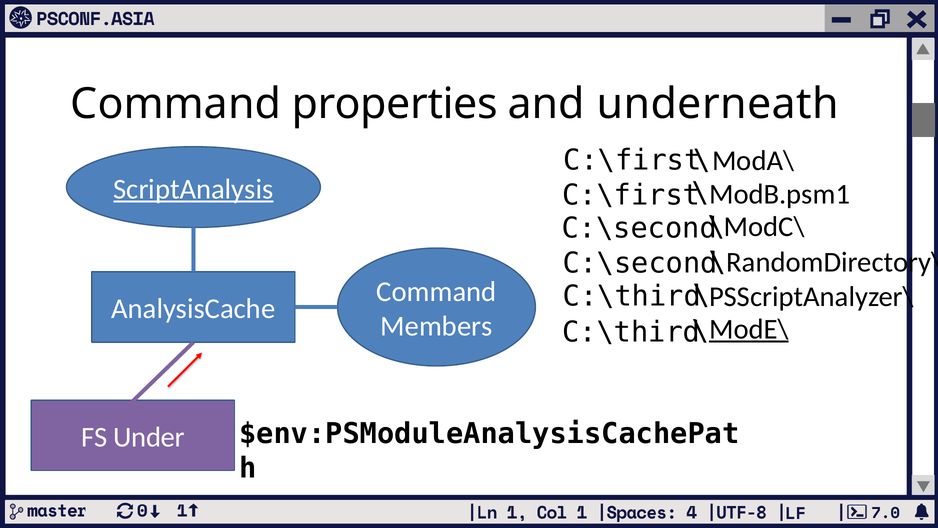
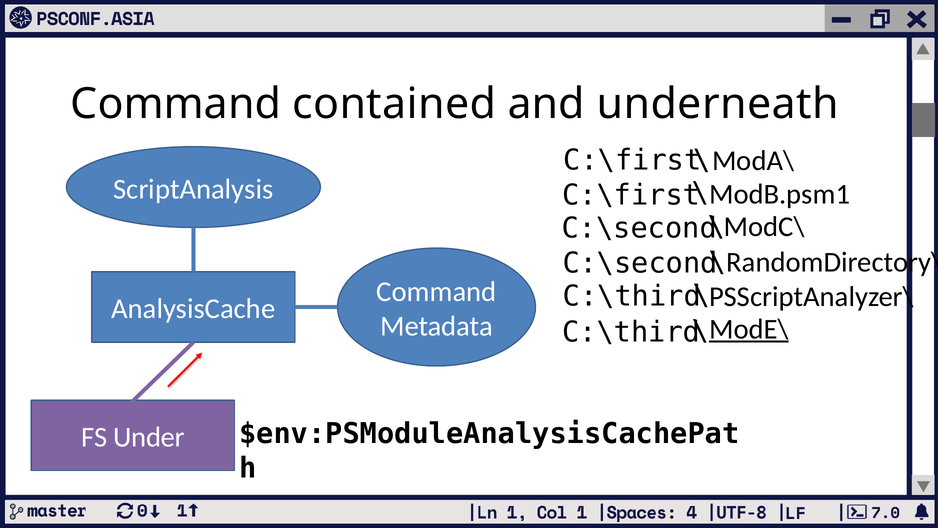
properties: properties -> contained (394, 104)
ScriptAnalysis underline: present -> none (193, 189)
Members: Members -> Metadata (437, 326)
